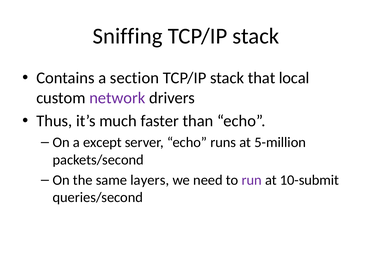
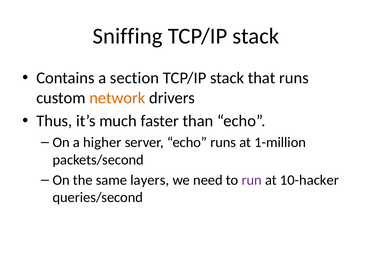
that local: local -> runs (294, 78)
network colour: purple -> orange (117, 98)
except: except -> higher (102, 142)
5-million: 5-million -> 1-million (280, 142)
10-submit: 10-submit -> 10-hacker (309, 180)
